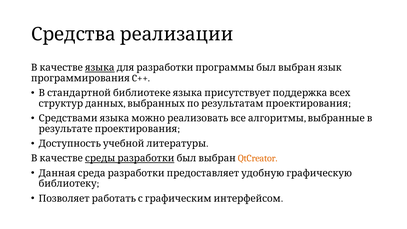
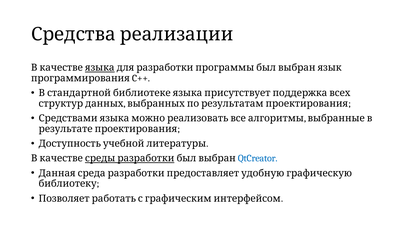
QtCreator colour: orange -> blue (258, 158)
